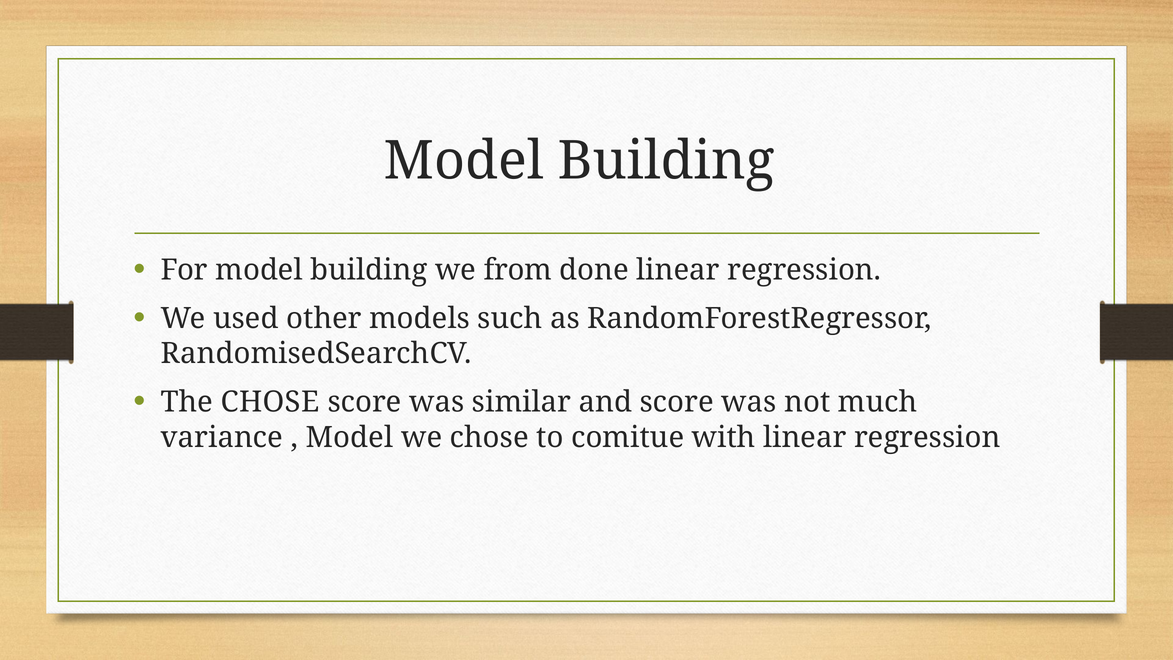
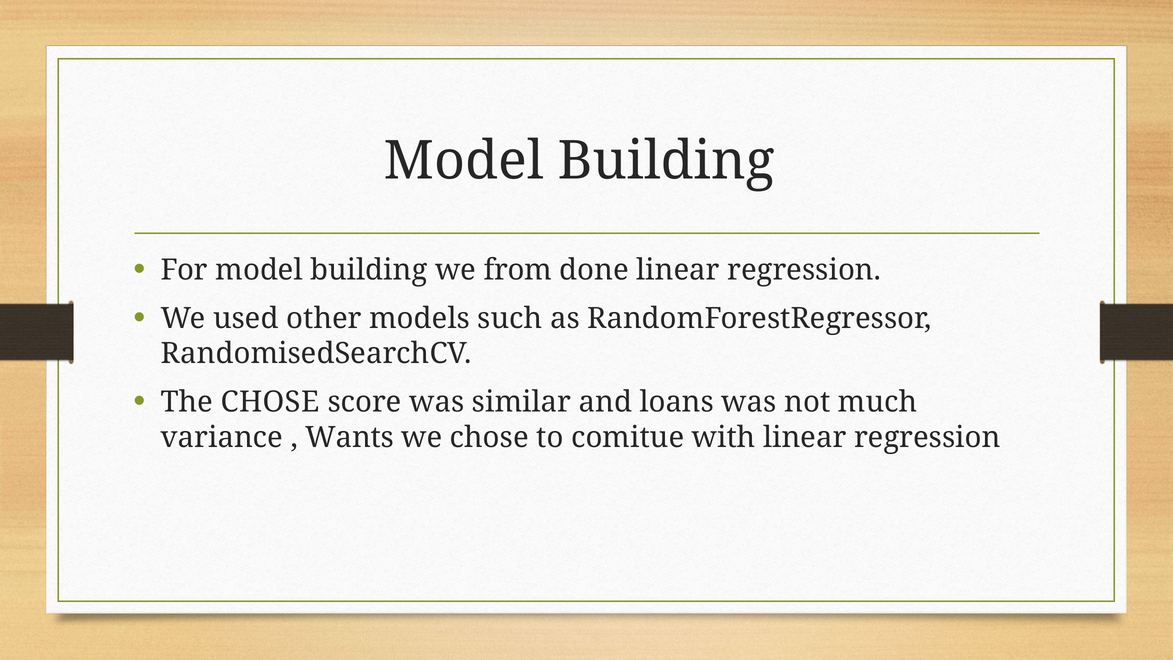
and score: score -> loans (677, 402)
Model: Model -> Wants (350, 437)
